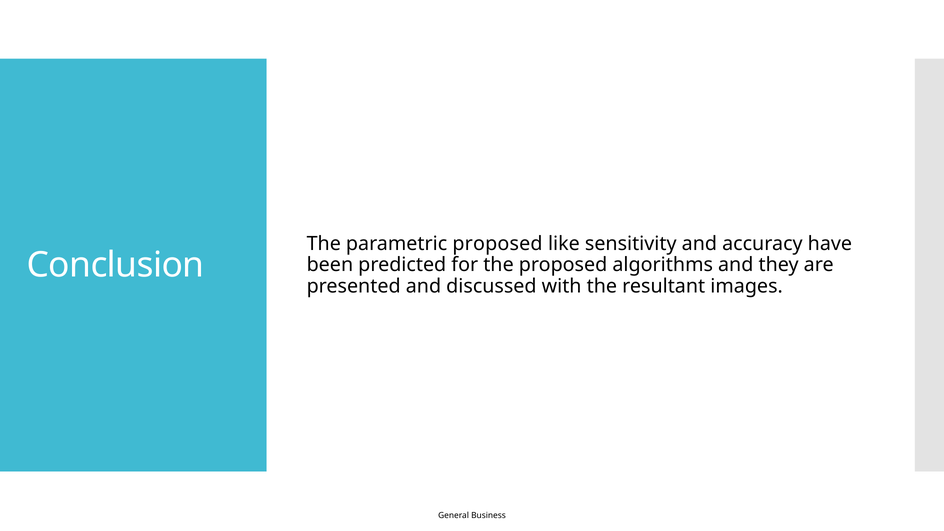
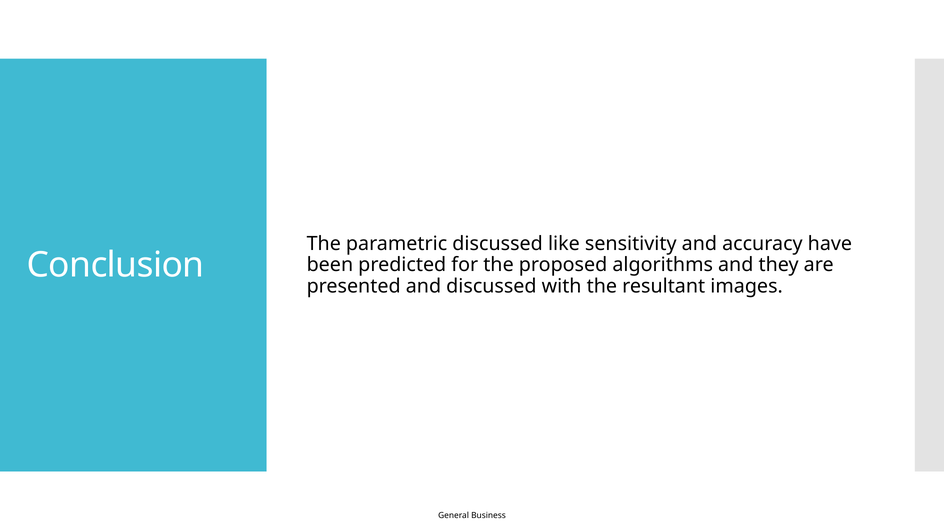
parametric proposed: proposed -> discussed (498, 244)
